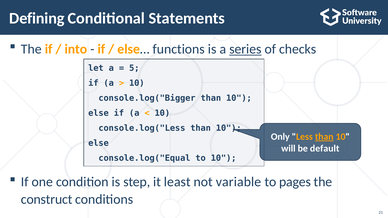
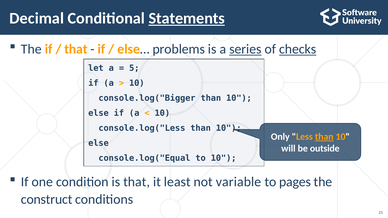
Defining: Defining -> Decimal (37, 18)
Statements underline: none -> present (187, 18)
into: into -> that (76, 49)
functions: functions -> problems (179, 49)
checks underline: none -> present (298, 49)
default: default -> outside (325, 149)
is step: step -> that (137, 182)
